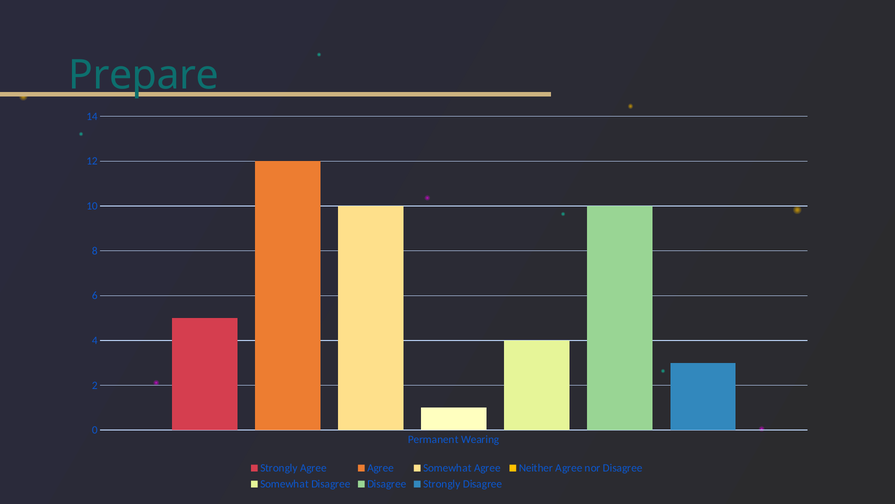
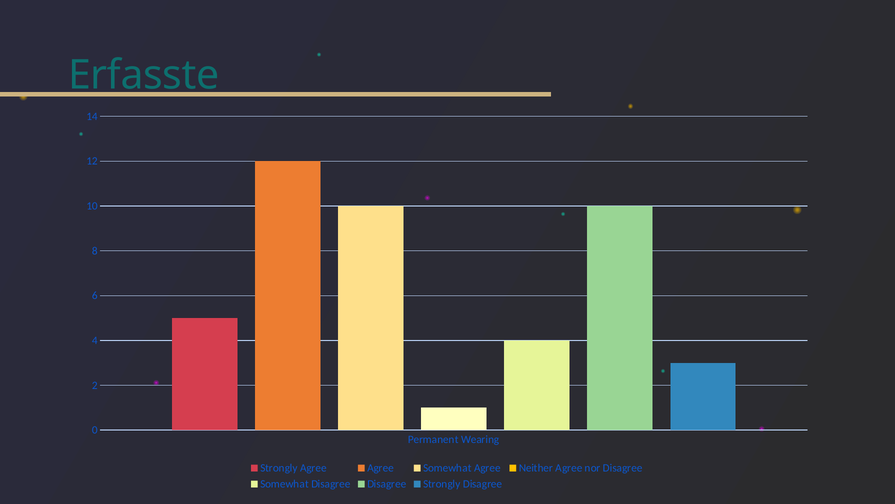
Prepare: Prepare -> Erfasste (144, 75)
